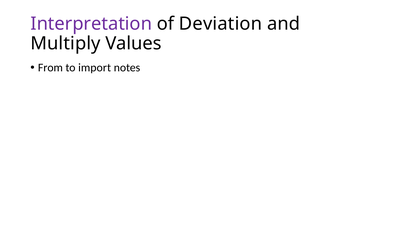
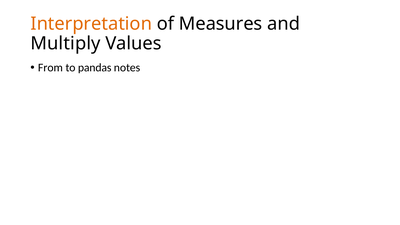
Interpretation colour: purple -> orange (91, 24)
Deviation: Deviation -> Measures (221, 24)
import: import -> pandas (95, 68)
